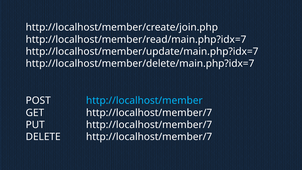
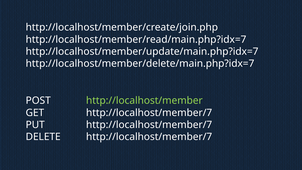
http://localhost/member colour: light blue -> light green (144, 101)
